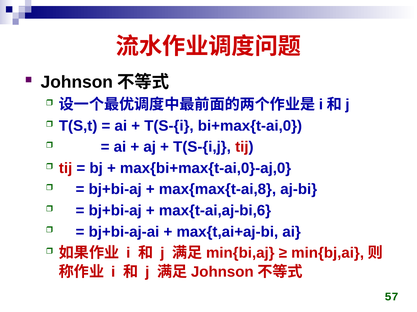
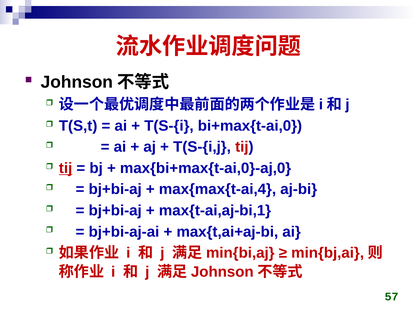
tij underline: none -> present (66, 169)
max{max{t-ai,8: max{max{t-ai,8 -> max{max{t-ai,4 (218, 190)
max{t-ai,aj-bi,6: max{t-ai,aj-bi,6 -> max{t-ai,aj-bi,1 (215, 211)
